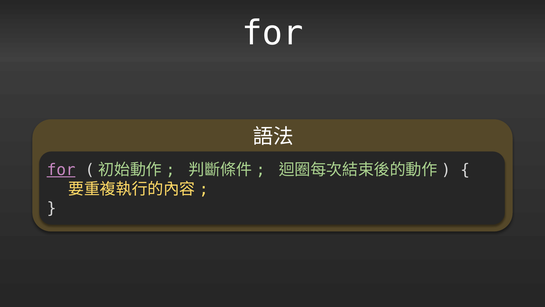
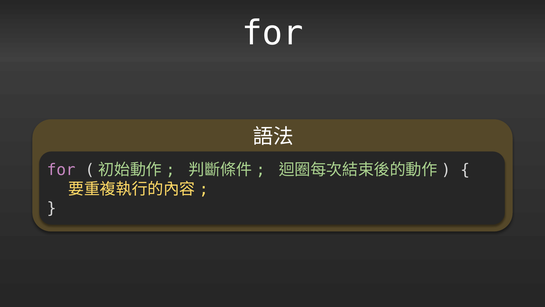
for underline: present -> none (61, 170)
